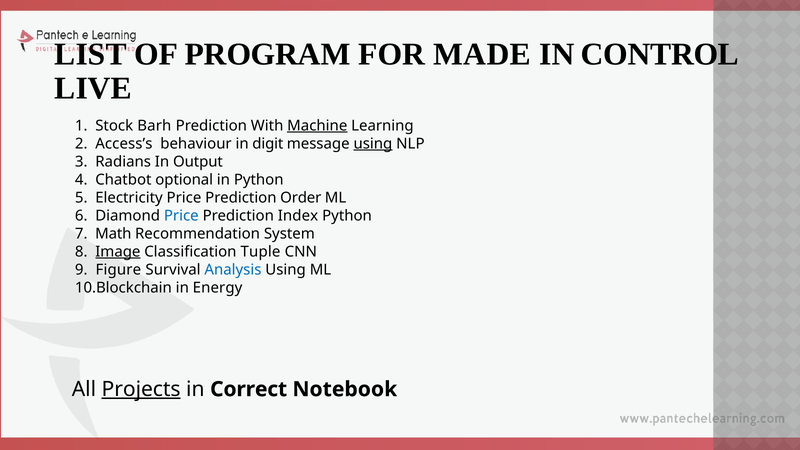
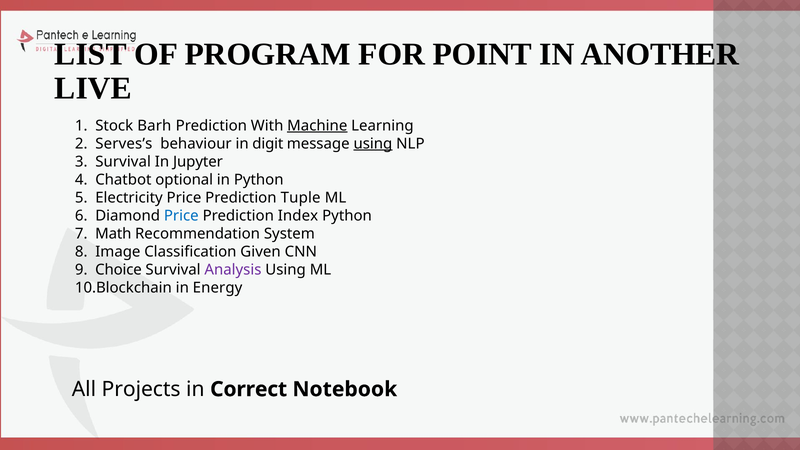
MADE: MADE -> POINT (482, 54)
CONTROL: CONTROL -> ANOTHER (660, 54)
Access’s: Access’s -> Serves’s (124, 144)
Radians: Radians -> Survival (123, 162)
Output: Output -> Jupyter (198, 162)
Order: Order -> Tuple (301, 198)
Image underline: present -> none (118, 252)
Tuple: Tuple -> Given (261, 252)
Figure: Figure -> Choice (119, 270)
Analysis colour: blue -> purple (233, 270)
Projects underline: present -> none (141, 389)
